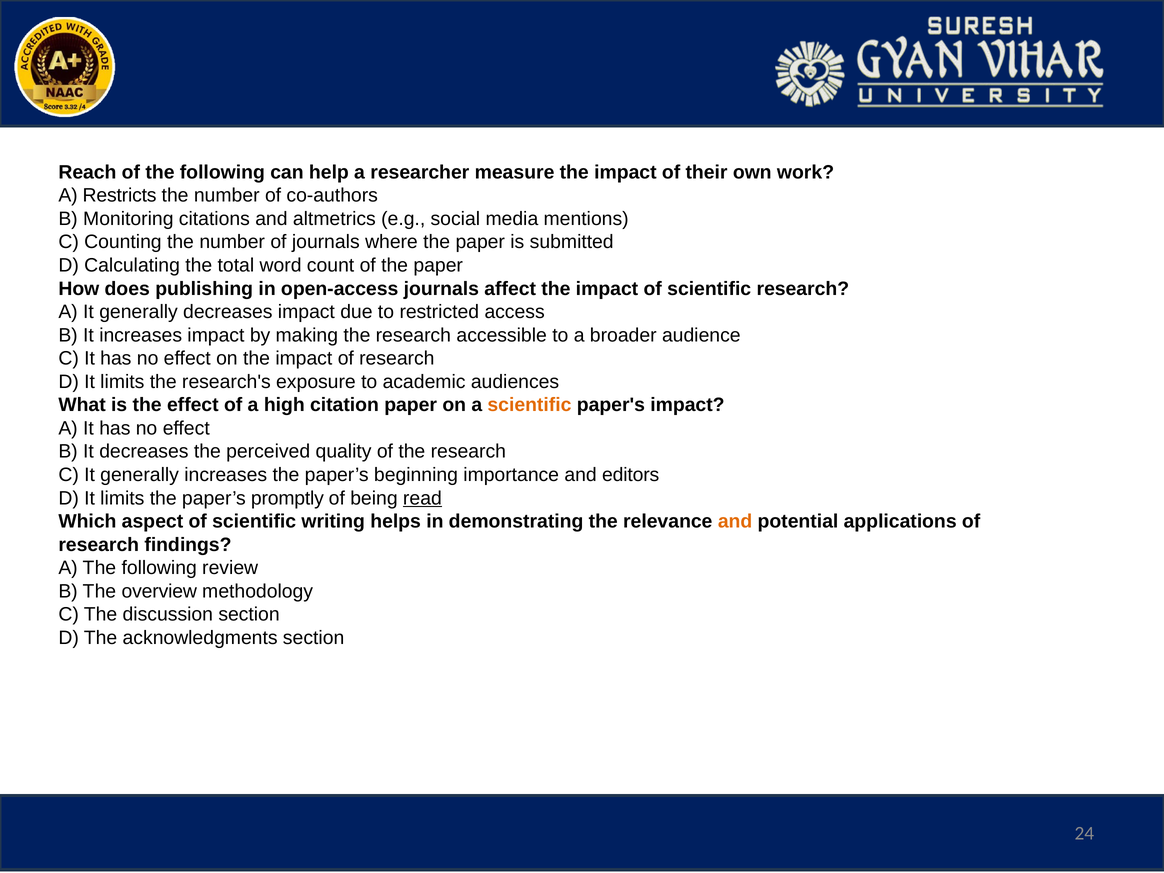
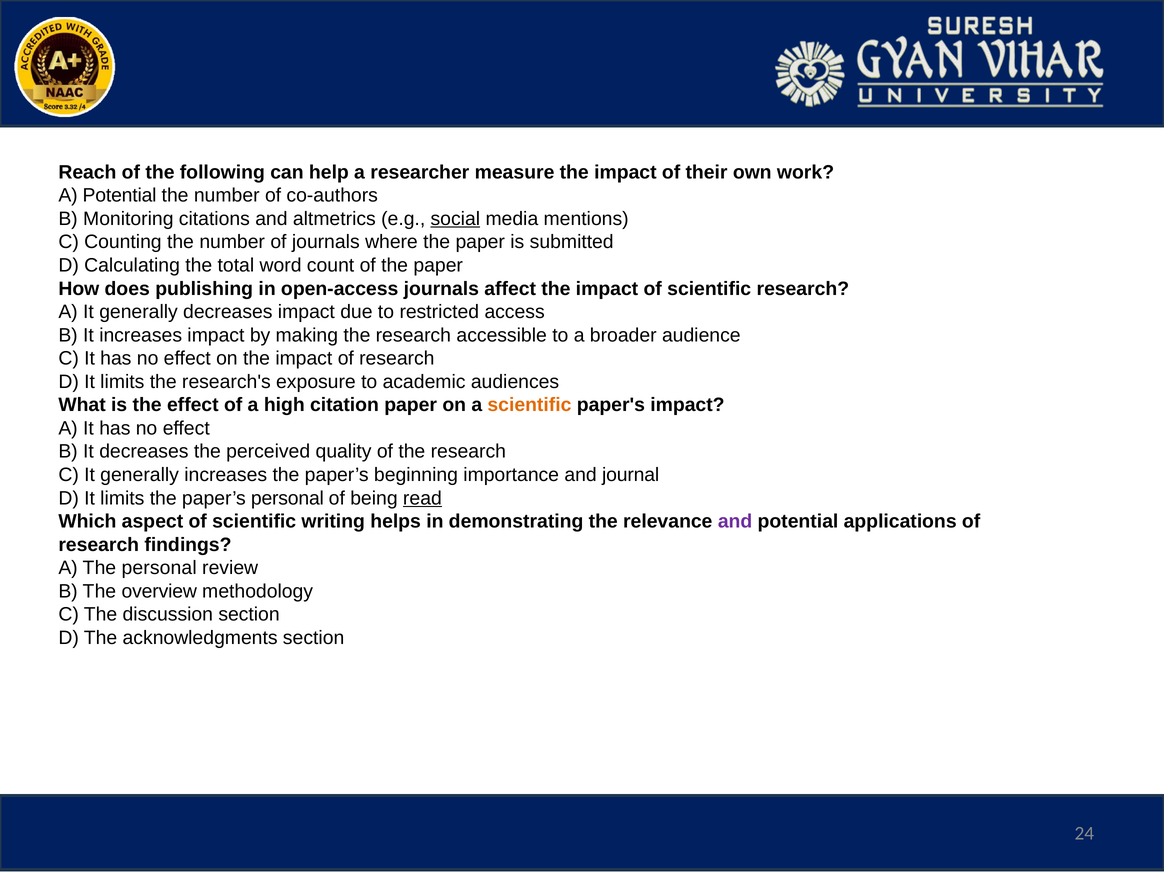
A Restricts: Restricts -> Potential (120, 196)
social underline: none -> present (455, 219)
editors: editors -> journal (631, 475)
paper’s promptly: promptly -> personal (287, 498)
and colour: orange -> purple (735, 521)
A The following: following -> personal (159, 568)
